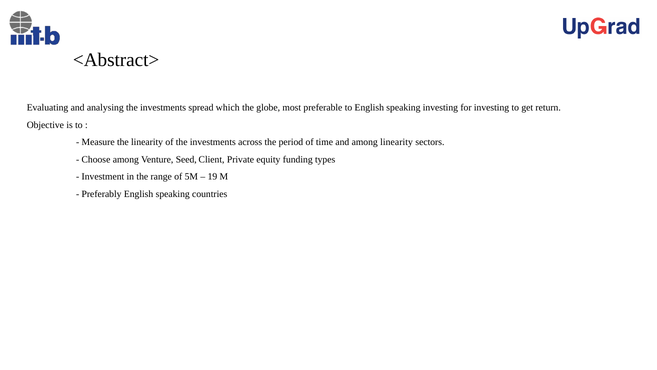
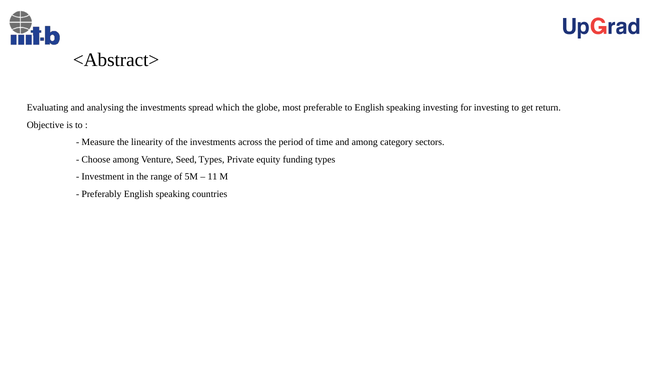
among linearity: linearity -> category (397, 142)
Seed Client: Client -> Types (212, 159)
19: 19 -> 11 (212, 176)
